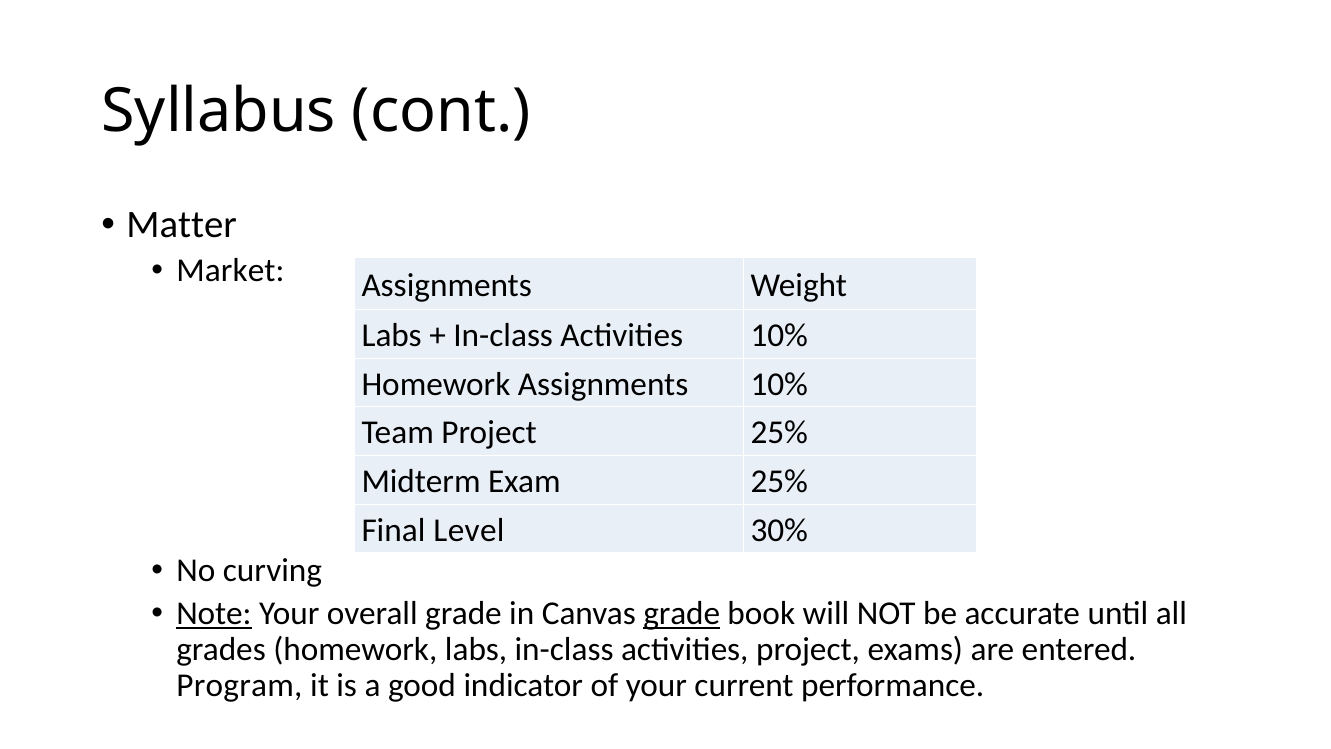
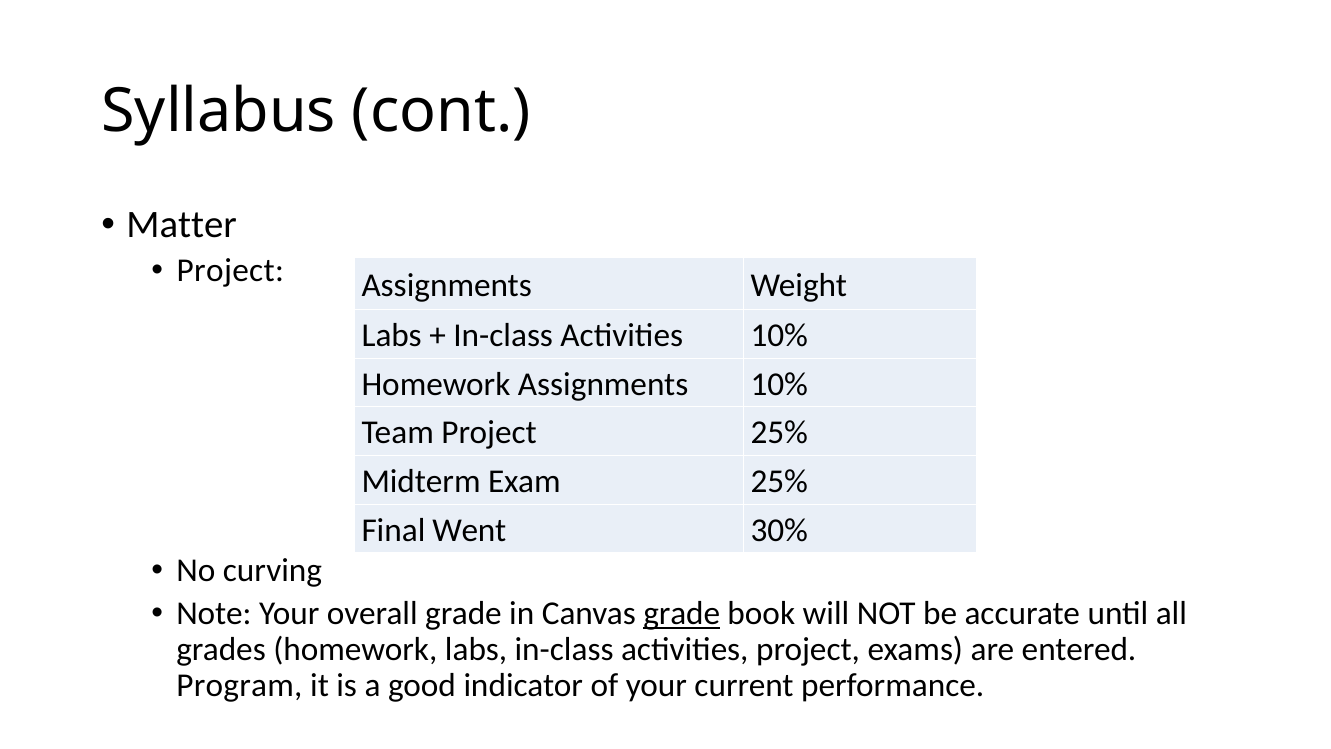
Market: Market -> Project (230, 271)
Level: Level -> Went (469, 530)
Note underline: present -> none (214, 614)
